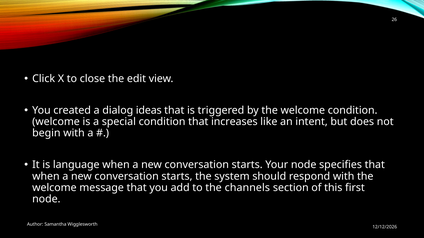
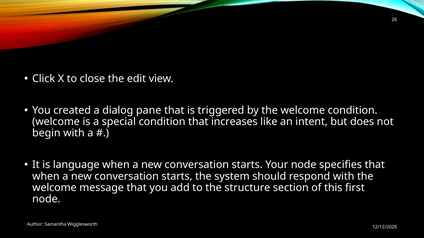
ideas: ideas -> pane (149, 111)
channels: channels -> structure (247, 188)
